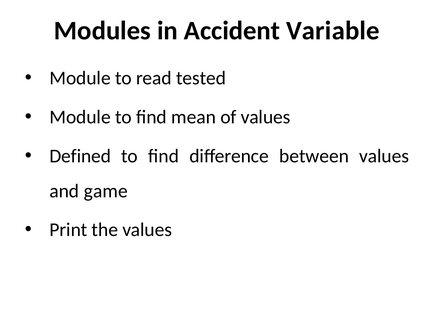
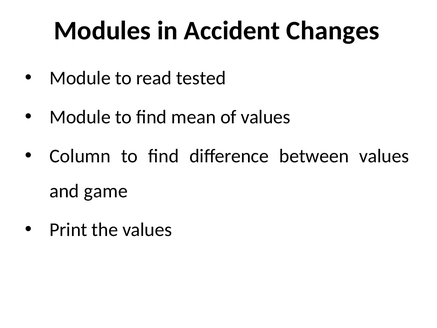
Variable: Variable -> Changes (333, 31)
Defined: Defined -> Column (80, 156)
